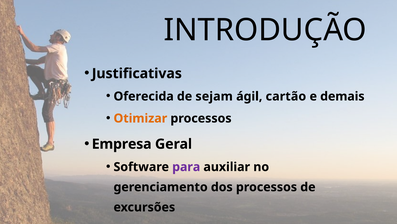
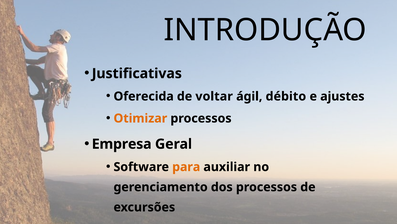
sejam: sejam -> voltar (214, 96)
cartão: cartão -> débito (286, 96)
demais: demais -> ajustes (342, 96)
para colour: purple -> orange (186, 166)
